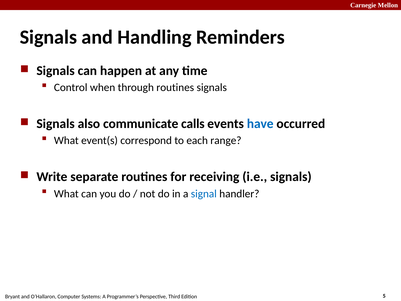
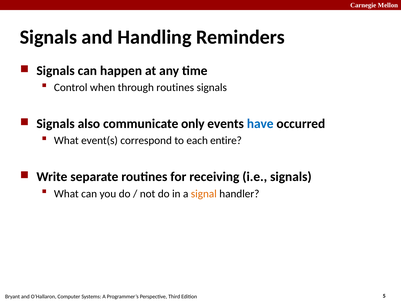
calls: calls -> only (193, 124)
range: range -> entire (226, 140)
signal colour: blue -> orange (204, 194)
